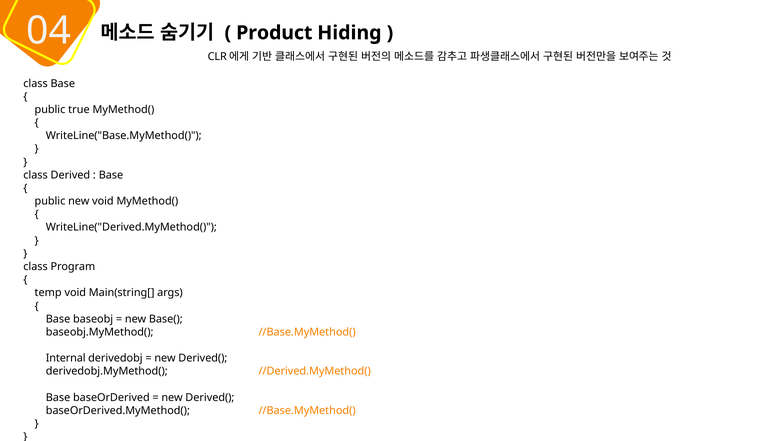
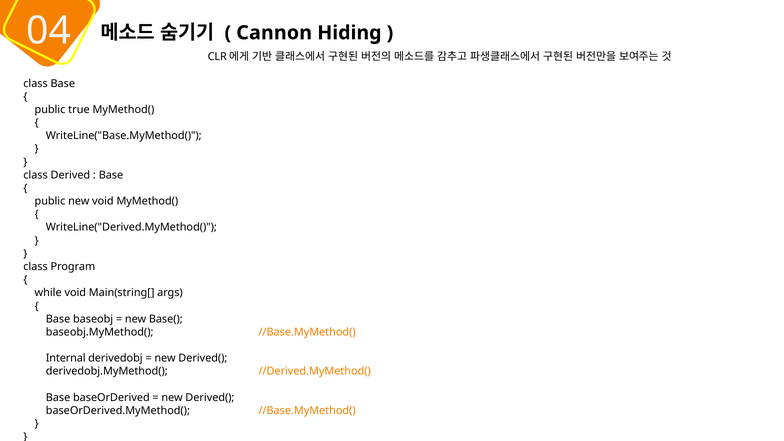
Product: Product -> Cannon (274, 33)
temp: temp -> while (48, 293)
